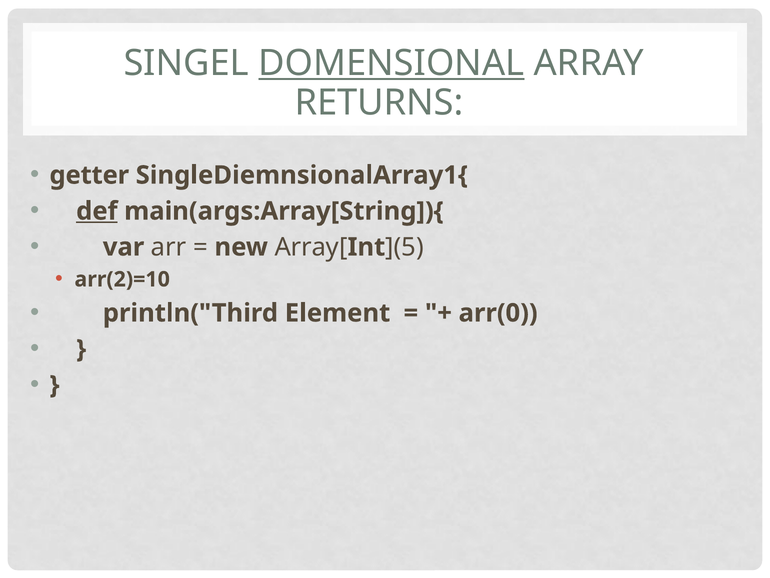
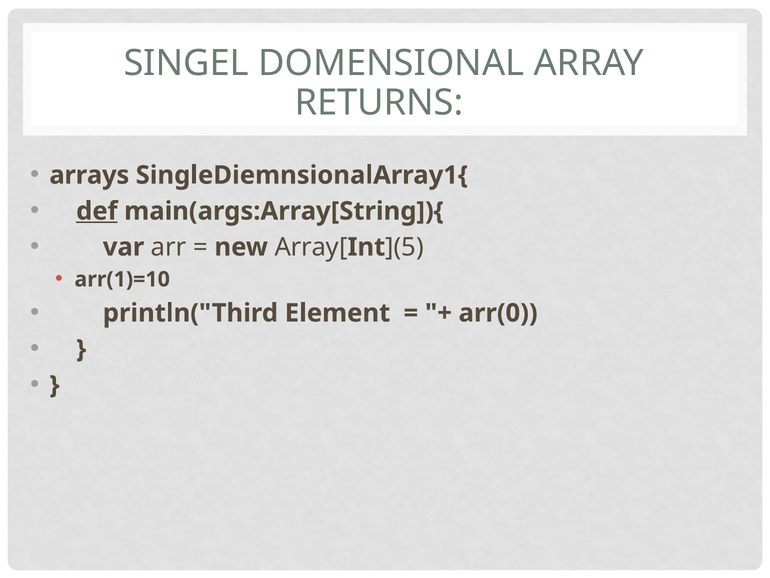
DOMENSIONAL underline: present -> none (391, 63)
getter: getter -> arrays (89, 175)
arr(2)=10: arr(2)=10 -> arr(1)=10 (122, 279)
